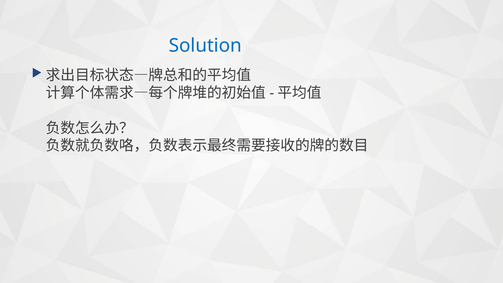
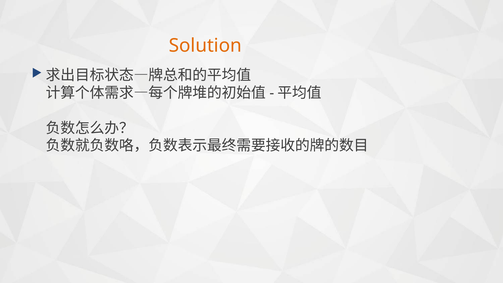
Solution colour: blue -> orange (205, 46)
